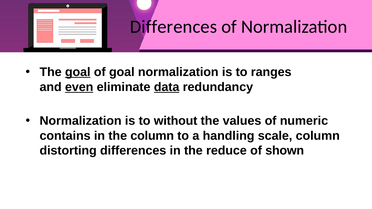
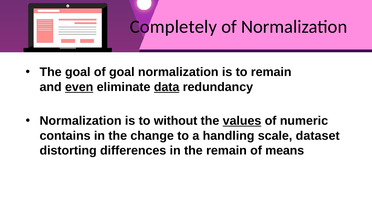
Differences: Differences -> Completely (173, 27)
goal underline: present -> none (78, 72)
to ranges: ranges -> remain (271, 72)
values underline: none -> present (242, 121)
the column: column -> change (152, 136)
scale column: column -> dataset (318, 136)
the reduce: reduce -> remain (226, 151)
shown: shown -> means (285, 151)
